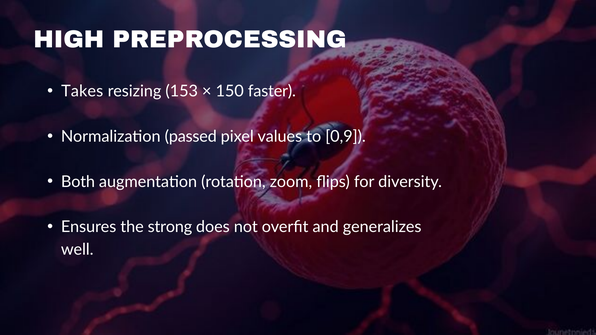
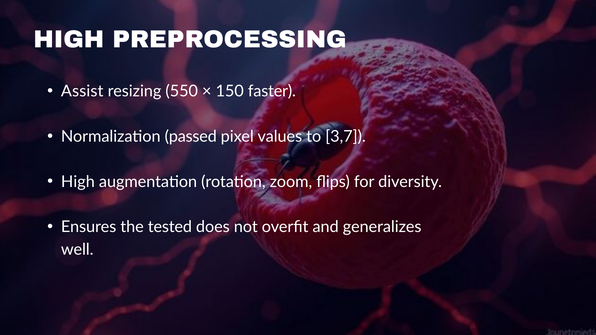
Takes: Takes -> Assist (82, 91)
153: 153 -> 550 (182, 91)
0,9: 0,9 -> 3,7 (346, 137)
Both: Both -> High (78, 182)
strong: strong -> tested (170, 227)
